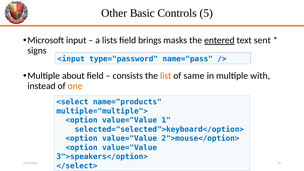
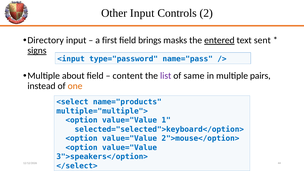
Other Basic: Basic -> Input (142, 13)
5: 5 -> 2 (206, 13)
Microsoft: Microsoft -> Directory (46, 40)
lists: lists -> first (110, 40)
signs underline: none -> present (37, 51)
consists: consists -> content (128, 76)
list colour: orange -> purple (166, 76)
with: with -> pairs (260, 76)
